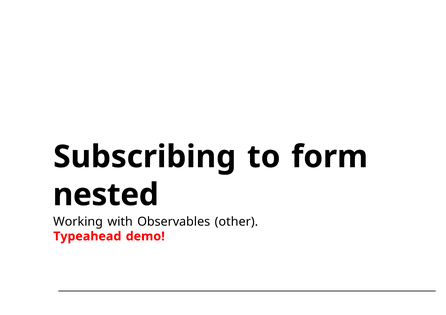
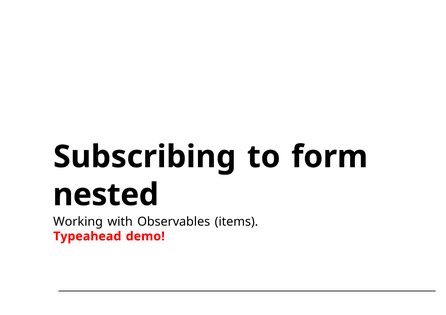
other: other -> items (236, 222)
